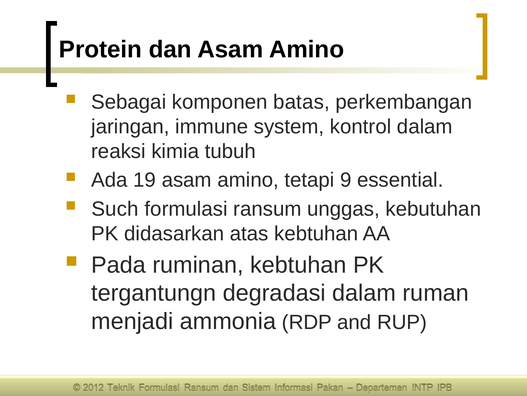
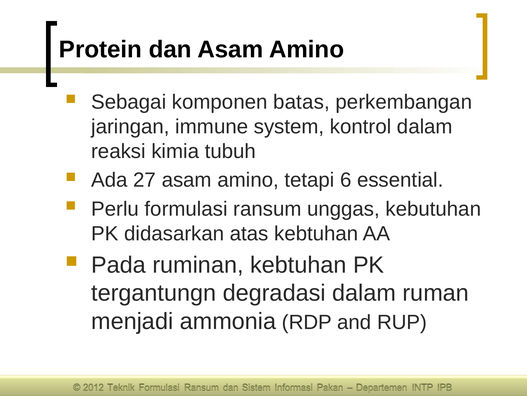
19: 19 -> 27 (145, 180)
9: 9 -> 6 (346, 180)
Such: Such -> Perlu (115, 209)
